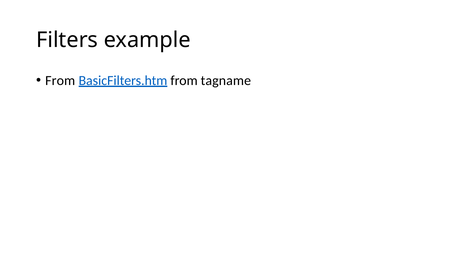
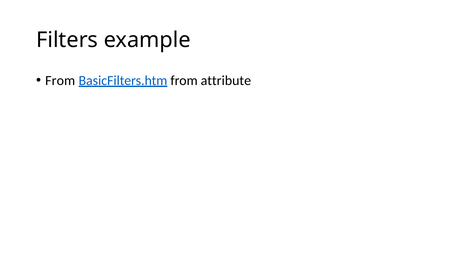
tagname: tagname -> attribute (226, 80)
